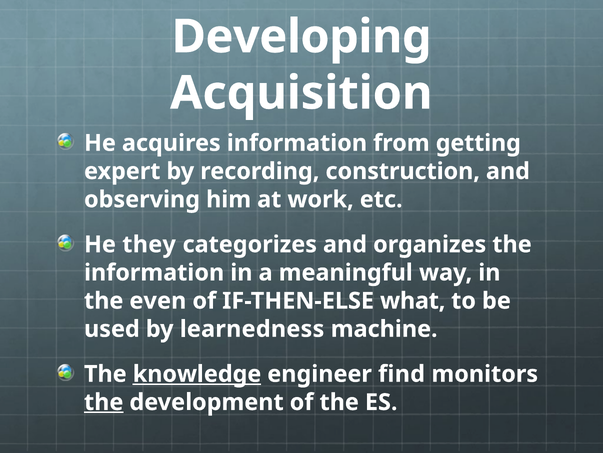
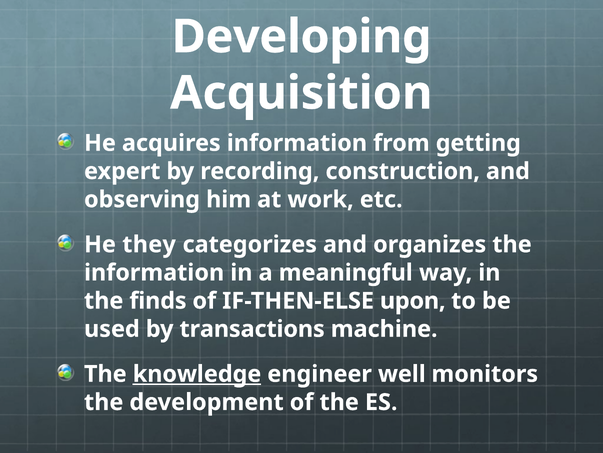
even: even -> finds (158, 300)
what: what -> upon (413, 300)
learnedness: learnedness -> transactions (252, 329)
find: find -> well (402, 373)
the underline: present -> none (104, 402)
